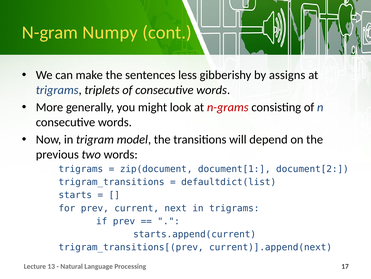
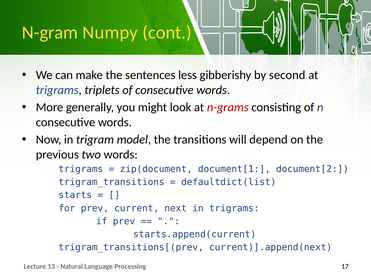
assigns: assigns -> second (287, 75)
